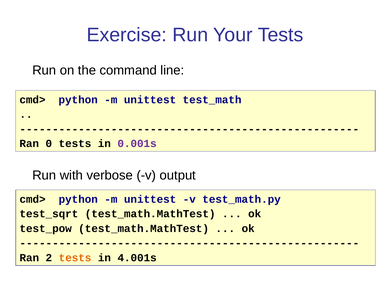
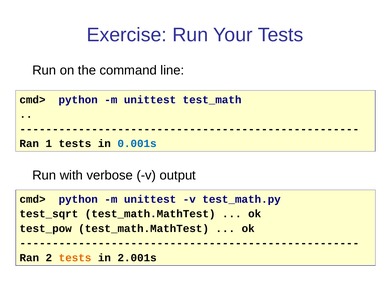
0: 0 -> 1 (49, 143)
0.001s colour: purple -> blue (137, 143)
4.001s: 4.001s -> 2.001s (137, 257)
